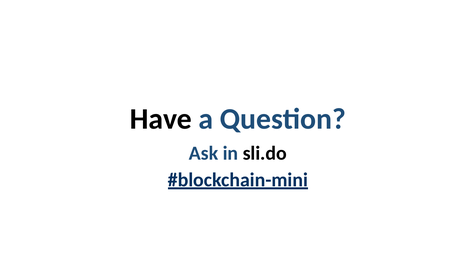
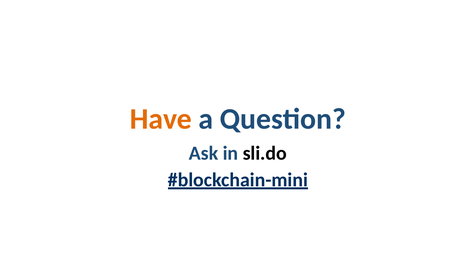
Have colour: black -> orange (161, 119)
